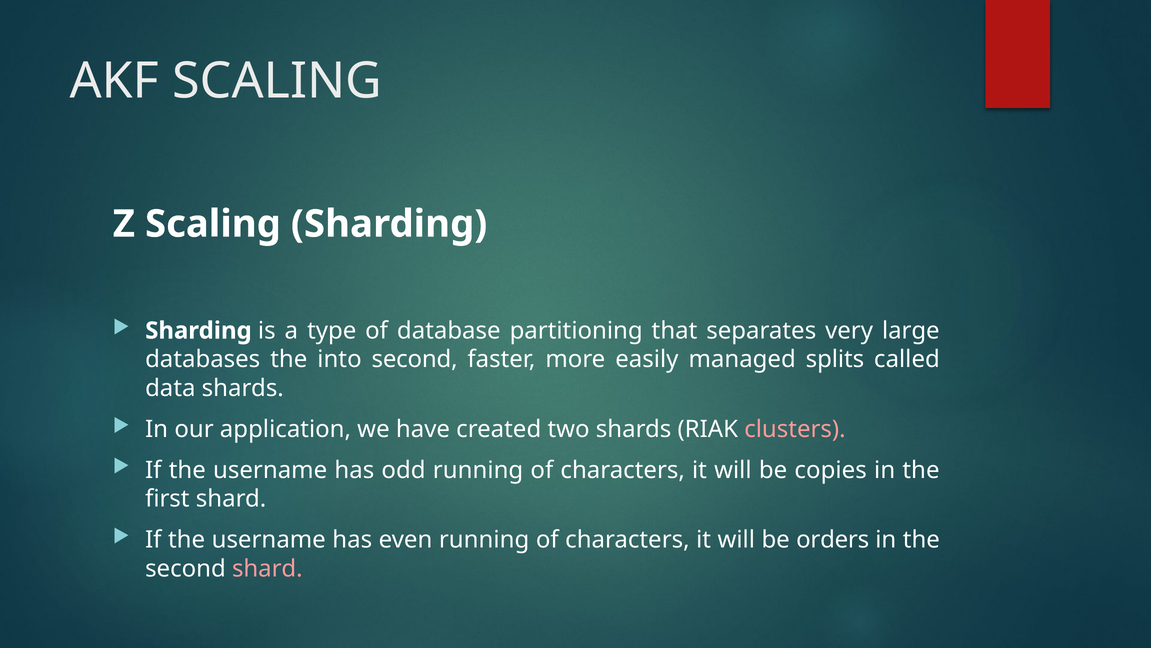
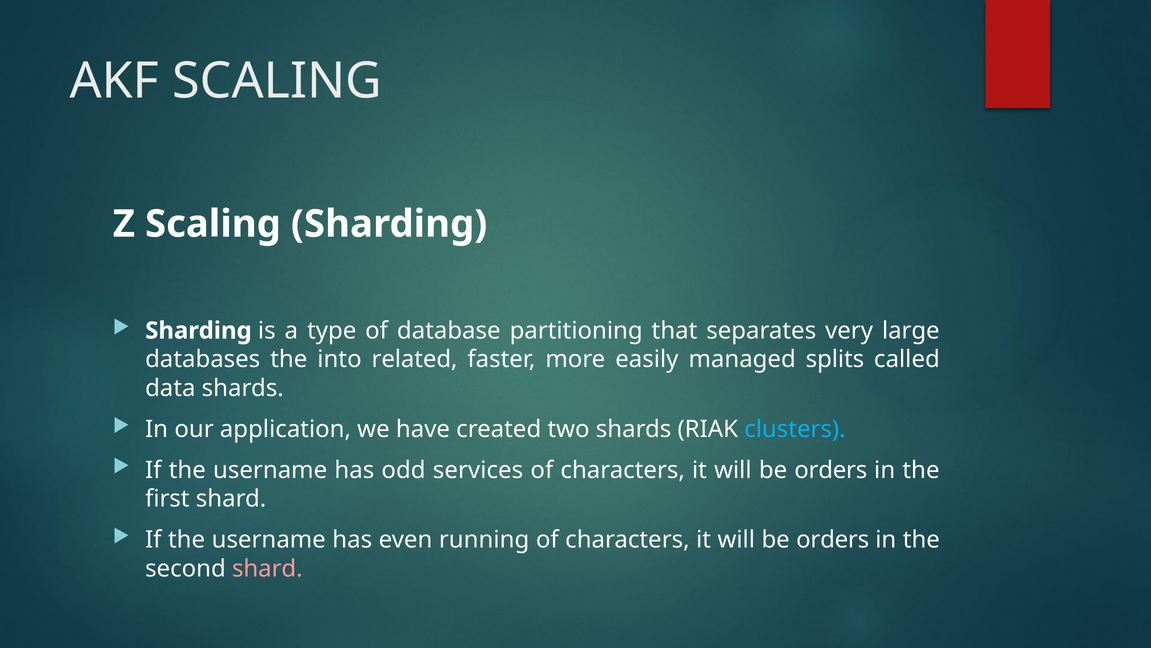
into second: second -> related (415, 359)
clusters colour: pink -> light blue (795, 429)
odd running: running -> services (478, 470)
copies: copies -> orders (831, 470)
